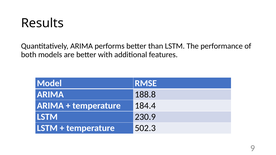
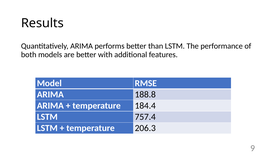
230.9: 230.9 -> 757.4 (145, 117)
502.3: 502.3 -> 206.3 (145, 128)
